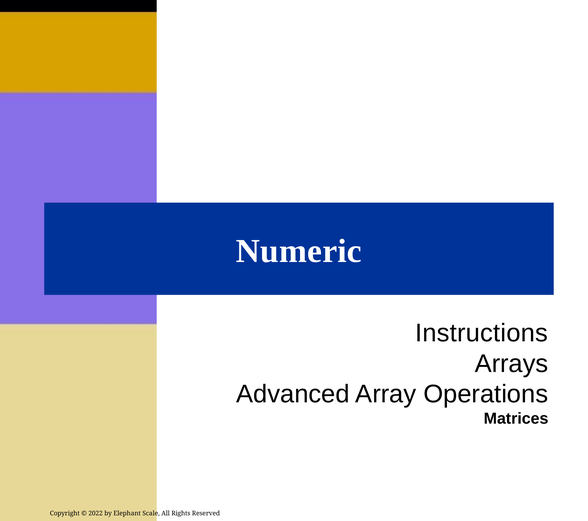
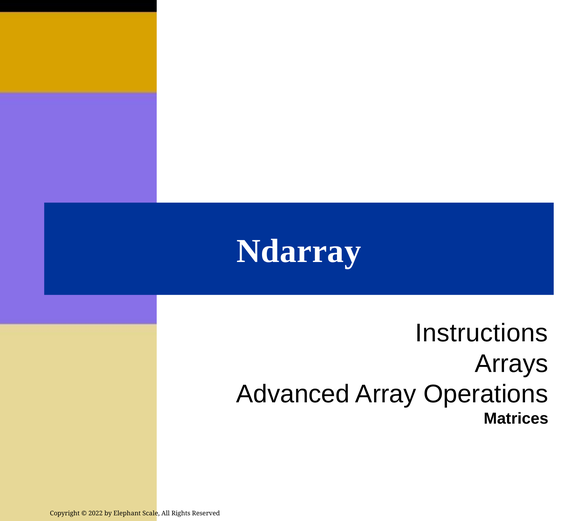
Numeric: Numeric -> Ndarray (299, 251)
